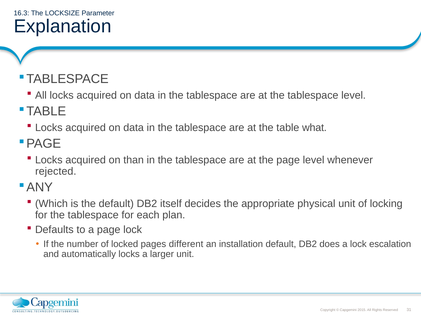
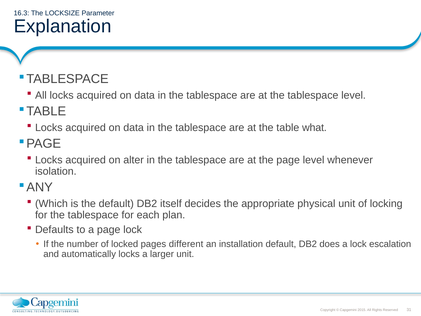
than: than -> alter (134, 160)
rejected: rejected -> isolation (56, 171)
